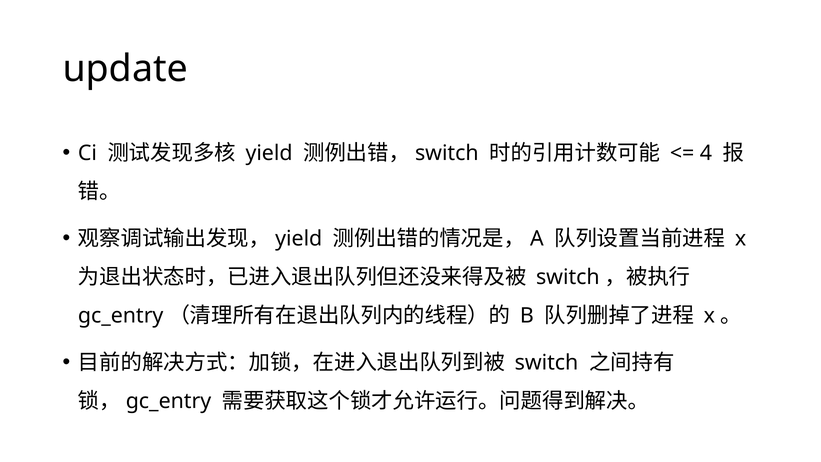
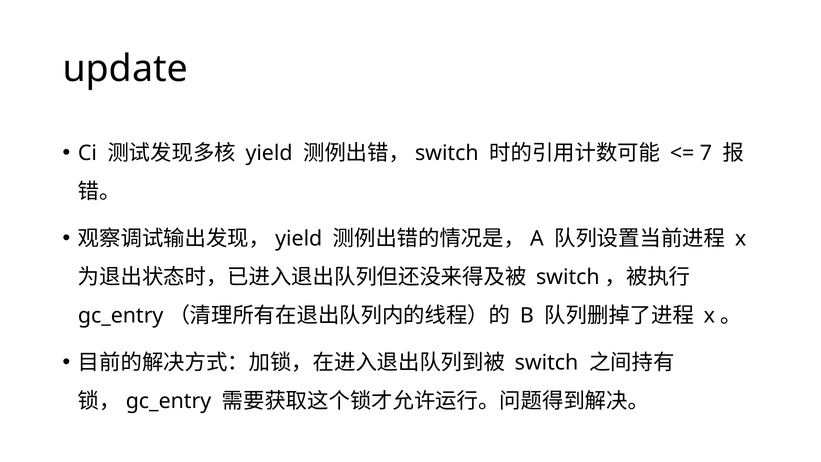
4: 4 -> 7 (706, 153)
